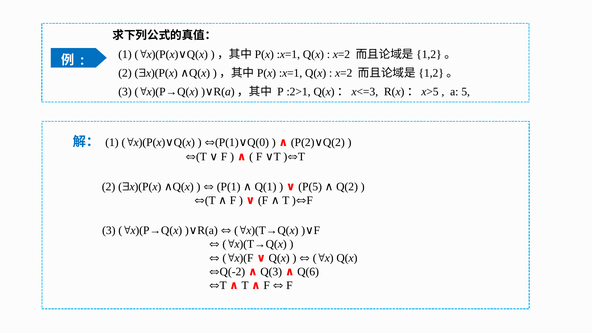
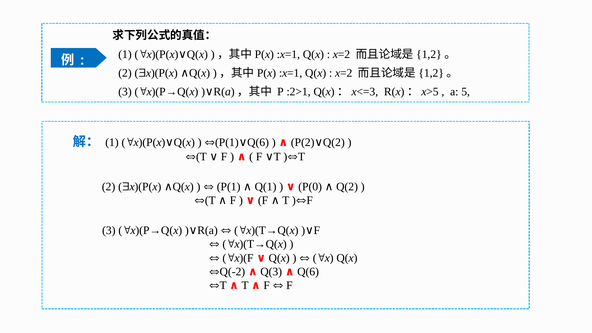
Q(0: Q(0 -> Q(6 (258, 142)
P(5: P(5 -> P(0 (310, 187)
